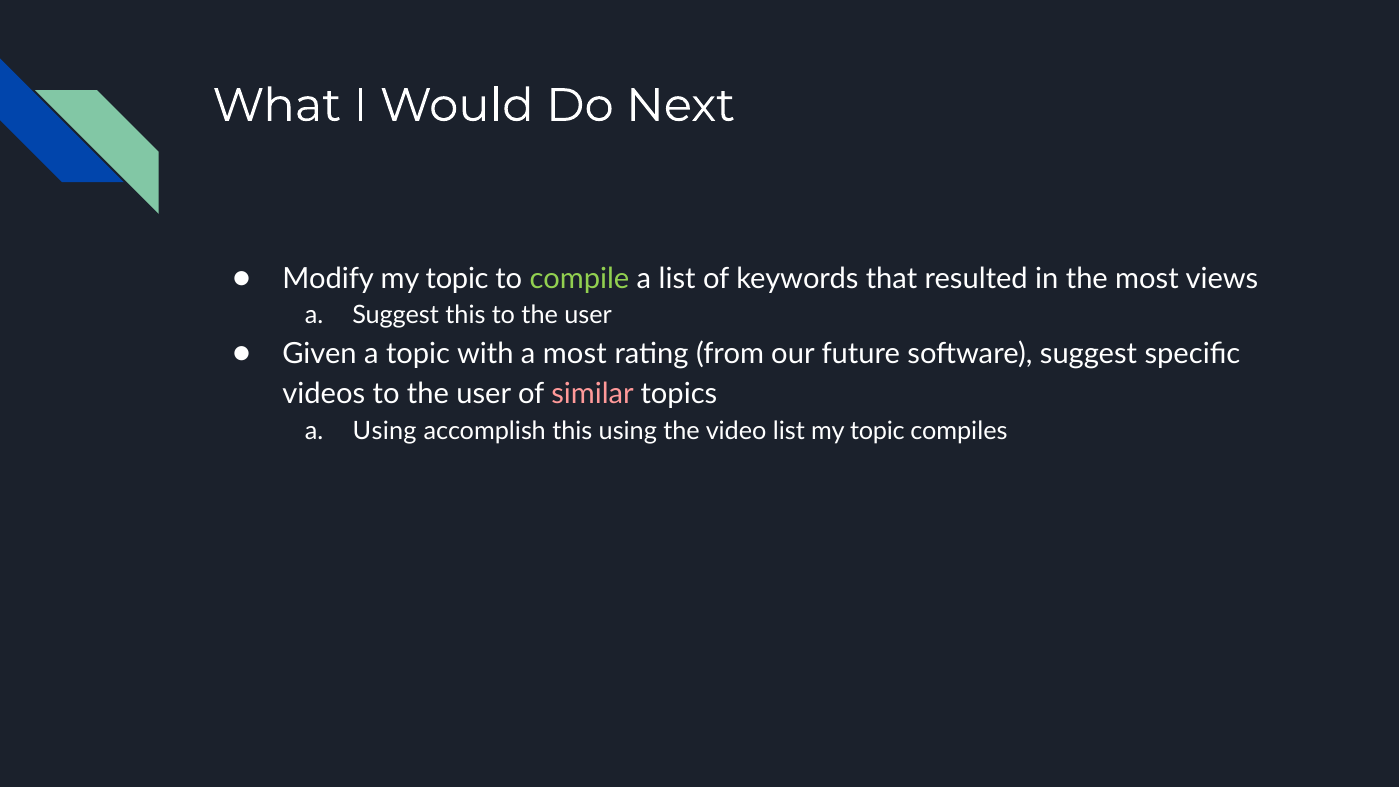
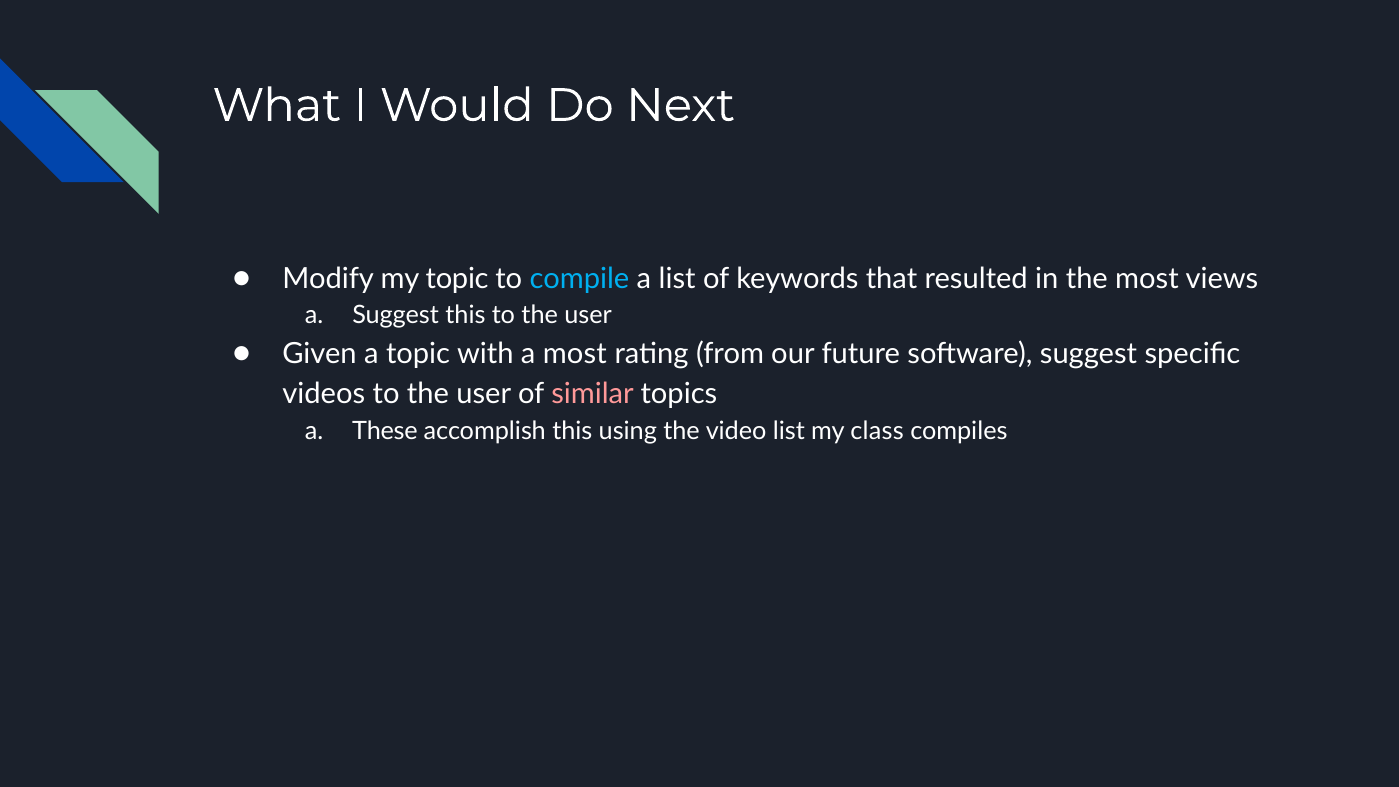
compile colour: light green -> light blue (579, 279)
a Using: Using -> These (385, 431)
list my topic: topic -> class (877, 431)
